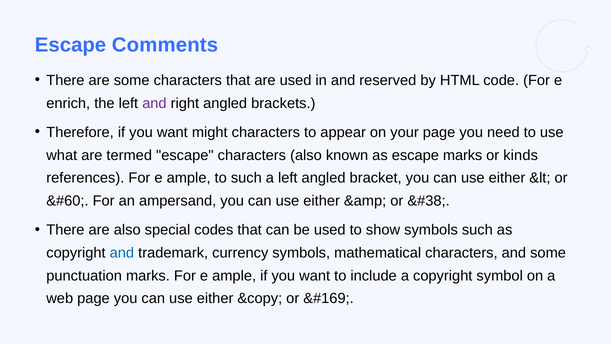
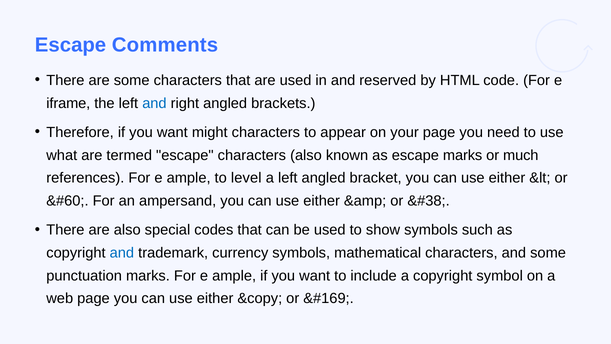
enrich: enrich -> iframe (68, 103)
and colour: purple -> blue (154, 103)
kinds: kinds -> much (521, 155)
to such: such -> level (246, 178)
